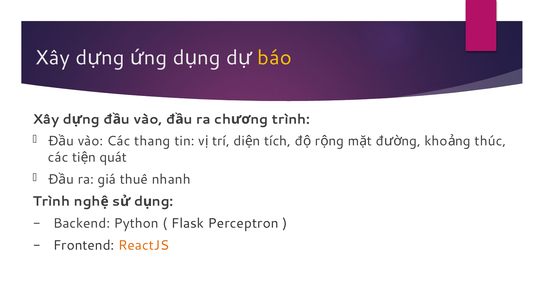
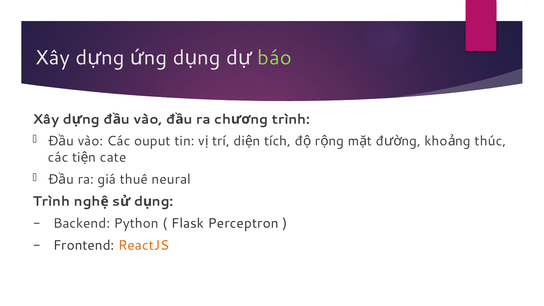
báo colour: yellow -> light green (275, 58)
thang: thang -> ouput (152, 141)
quát: quát -> cate (113, 157)
nhanh: nhanh -> neural (171, 179)
